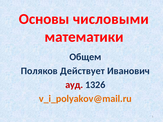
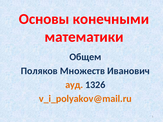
числовыми: числовыми -> конечными (111, 19)
Действует: Действует -> Множеств (82, 71)
ауд colour: red -> orange (74, 85)
